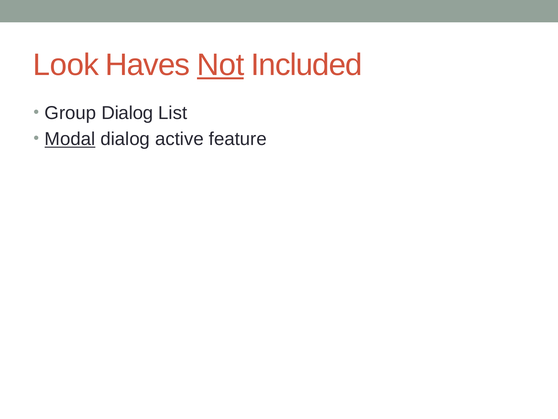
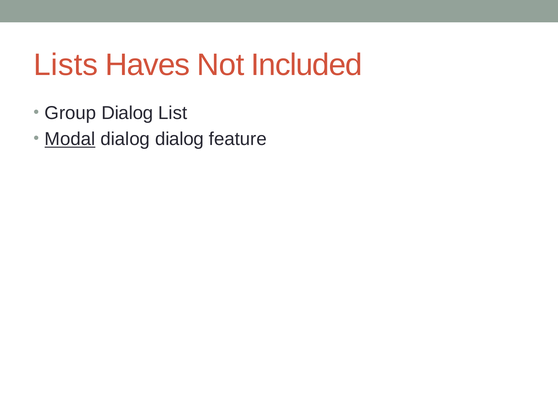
Look: Look -> Lists (66, 65)
Not underline: present -> none (221, 65)
dialog active: active -> dialog (180, 139)
